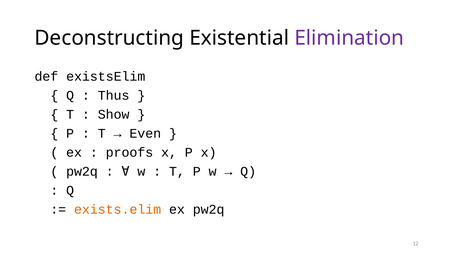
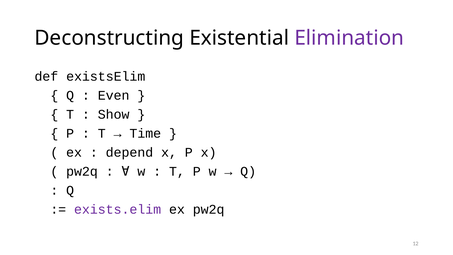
Thus: Thus -> Even (114, 96)
Even: Even -> Time (145, 133)
proofs: proofs -> depend (129, 152)
exists.elim colour: orange -> purple (118, 209)
